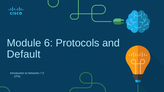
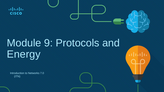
6: 6 -> 9 (48, 43)
Default: Default -> Energy (24, 54)
